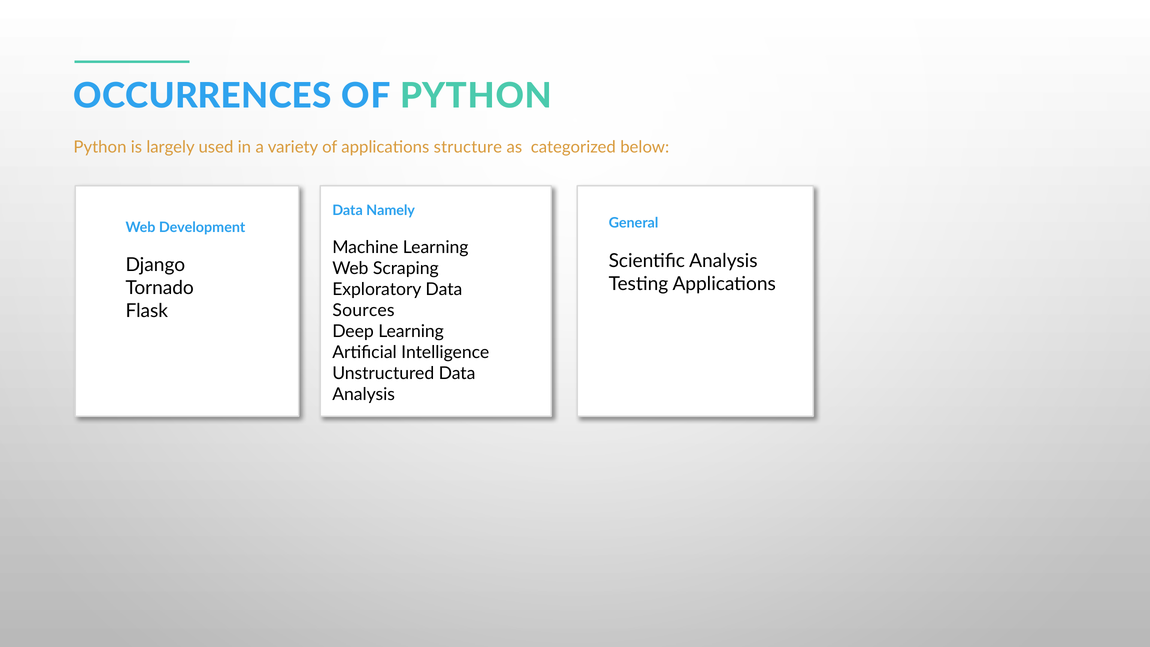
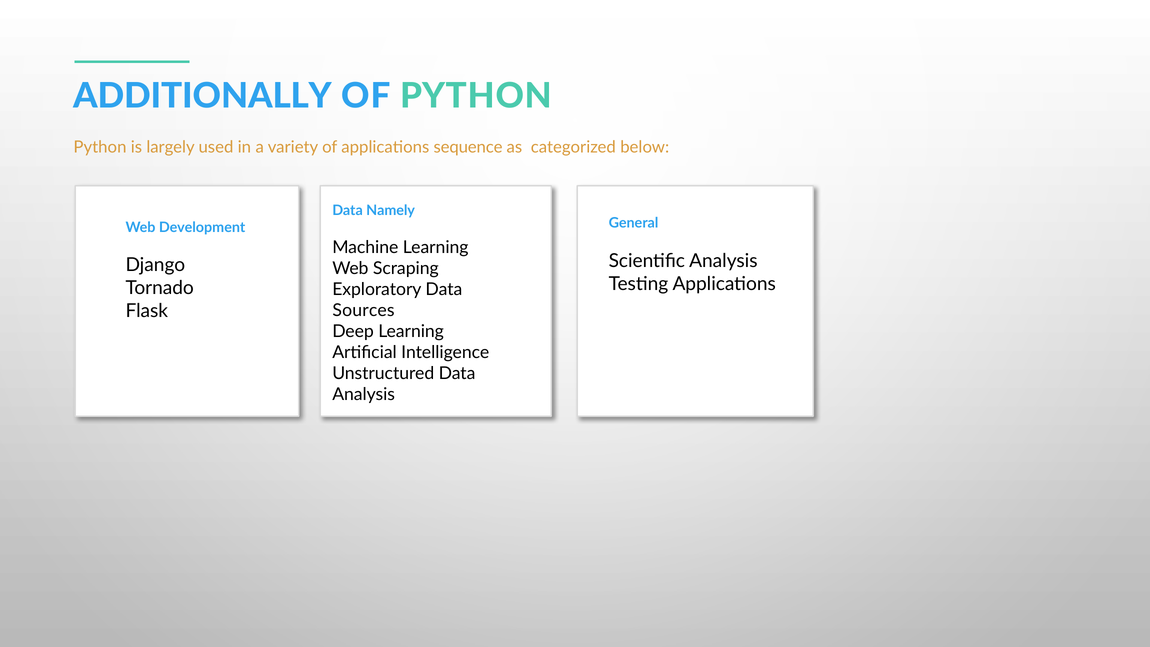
OCCURRENCES: OCCURRENCES -> ADDITIONALLY (203, 96)
structure: structure -> sequence (468, 147)
